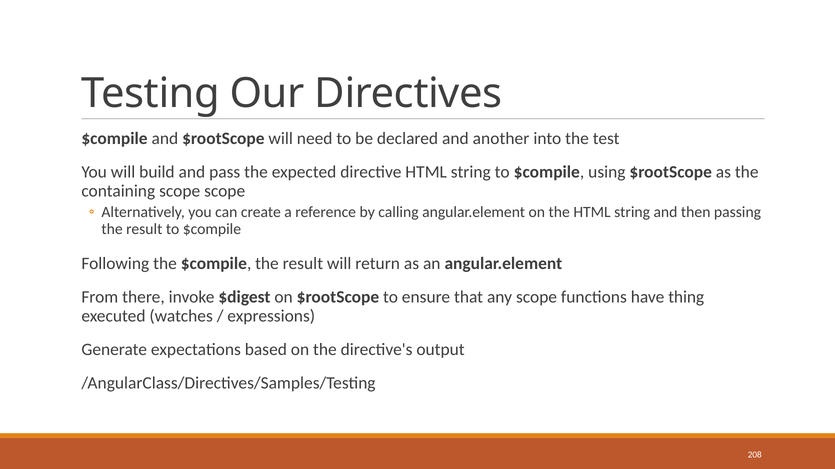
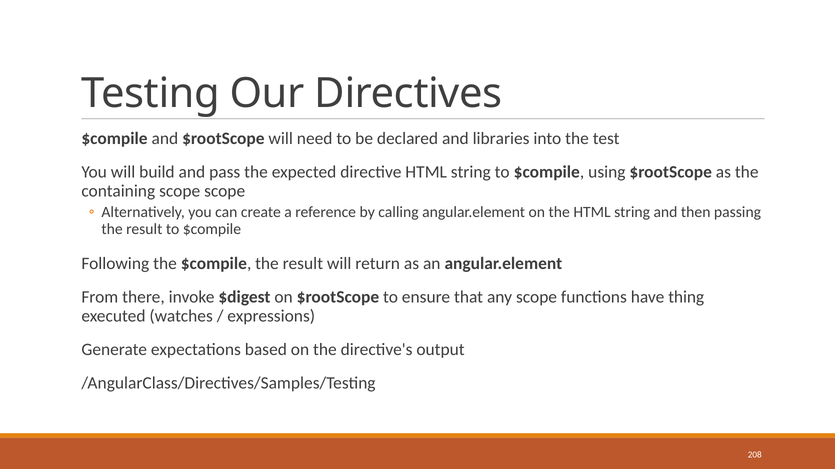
another: another -> libraries (501, 139)
